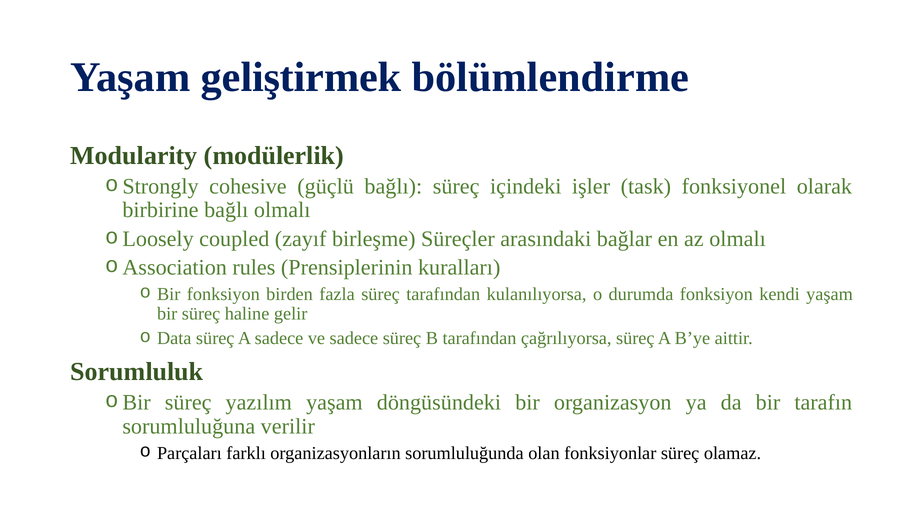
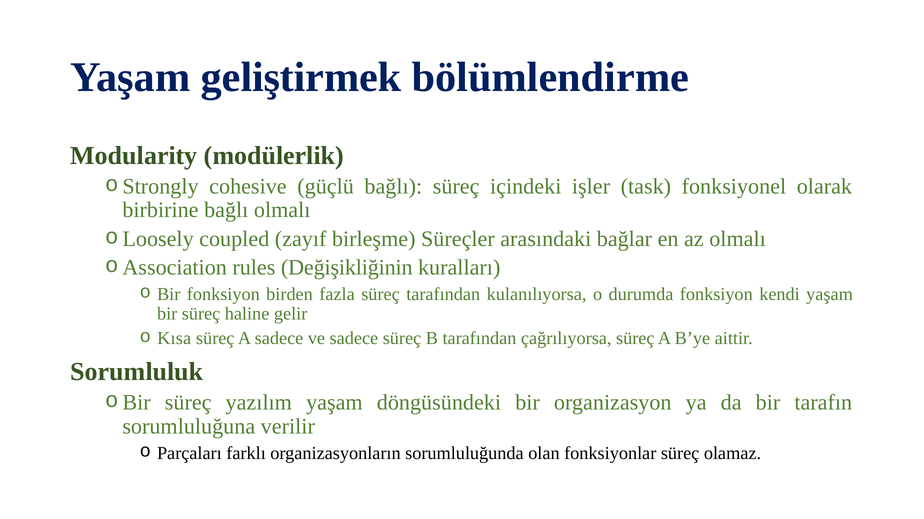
Prensiplerinin: Prensiplerinin -> Değişikliğinin (347, 268)
Data: Data -> Kısa (174, 339)
